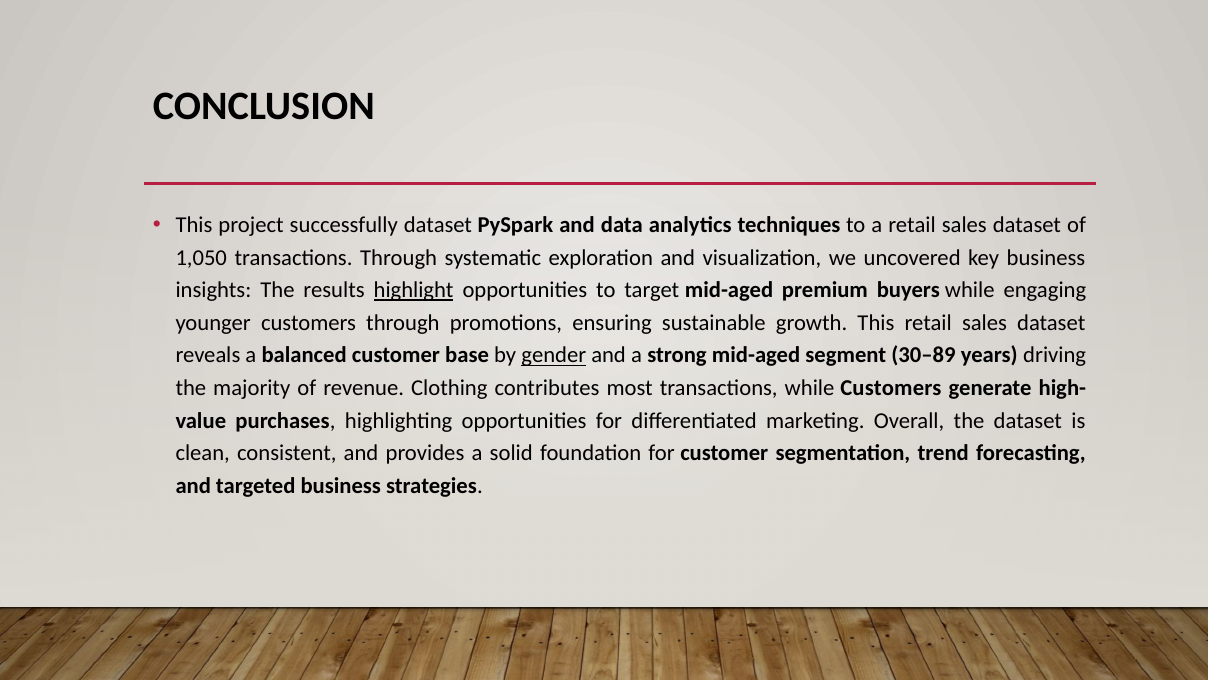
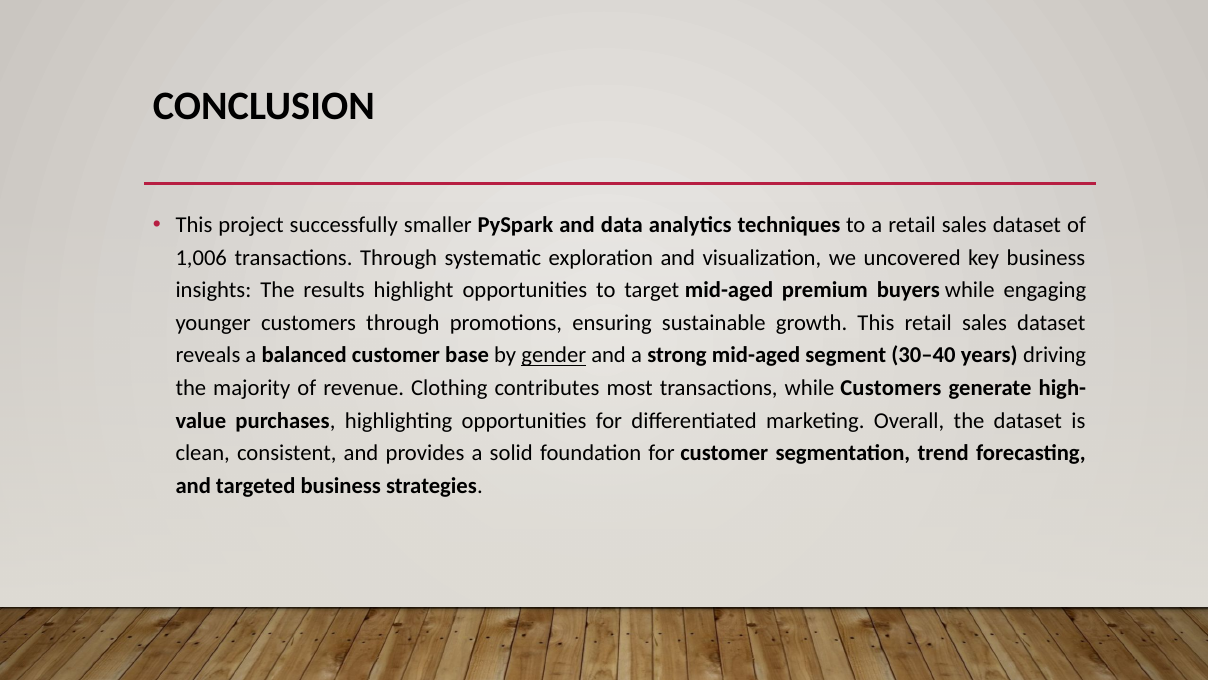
successfully dataset: dataset -> smaller (438, 225)
1,050: 1,050 -> 1,006 (201, 257)
highlight underline: present -> none (414, 290)
30–89: 30–89 -> 30–40 (924, 355)
